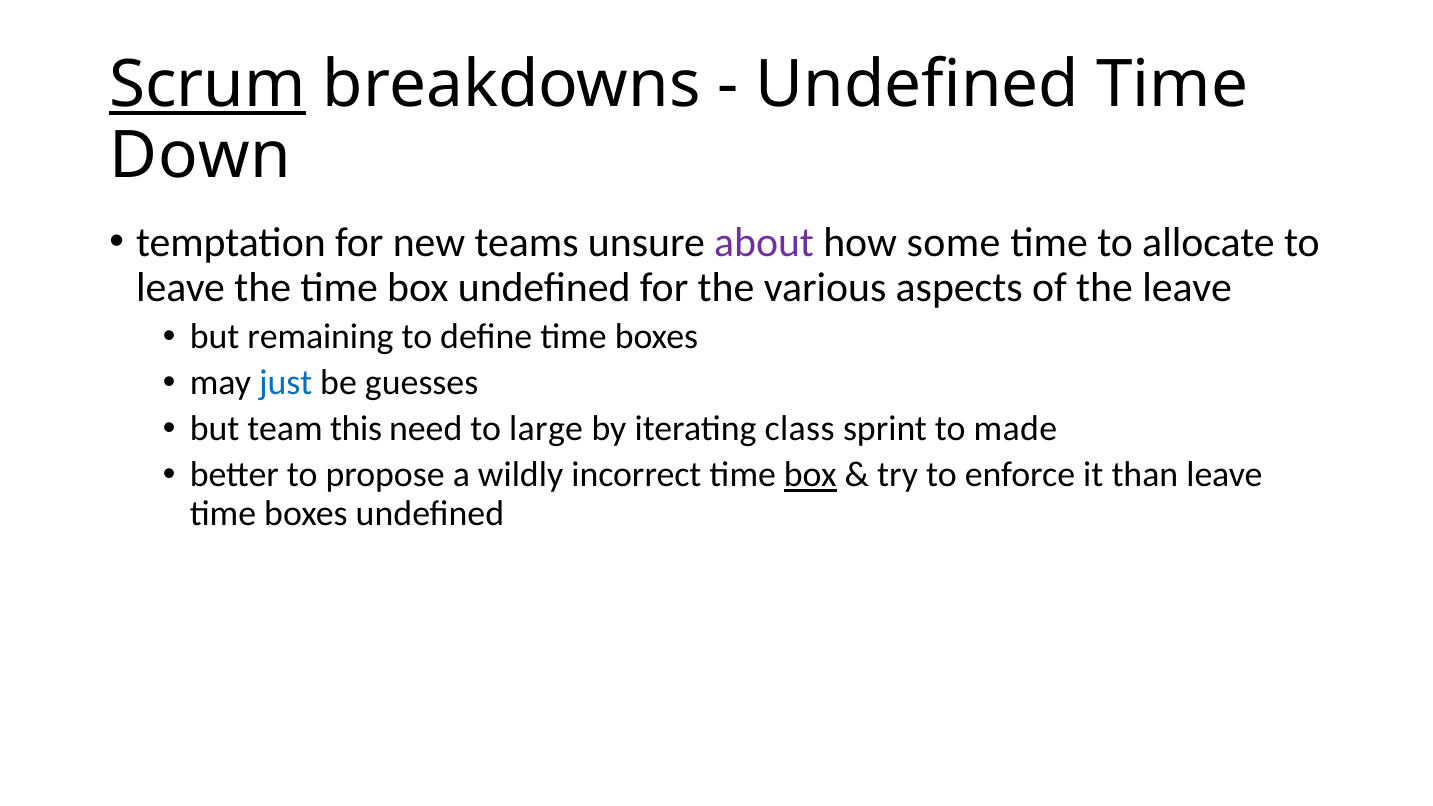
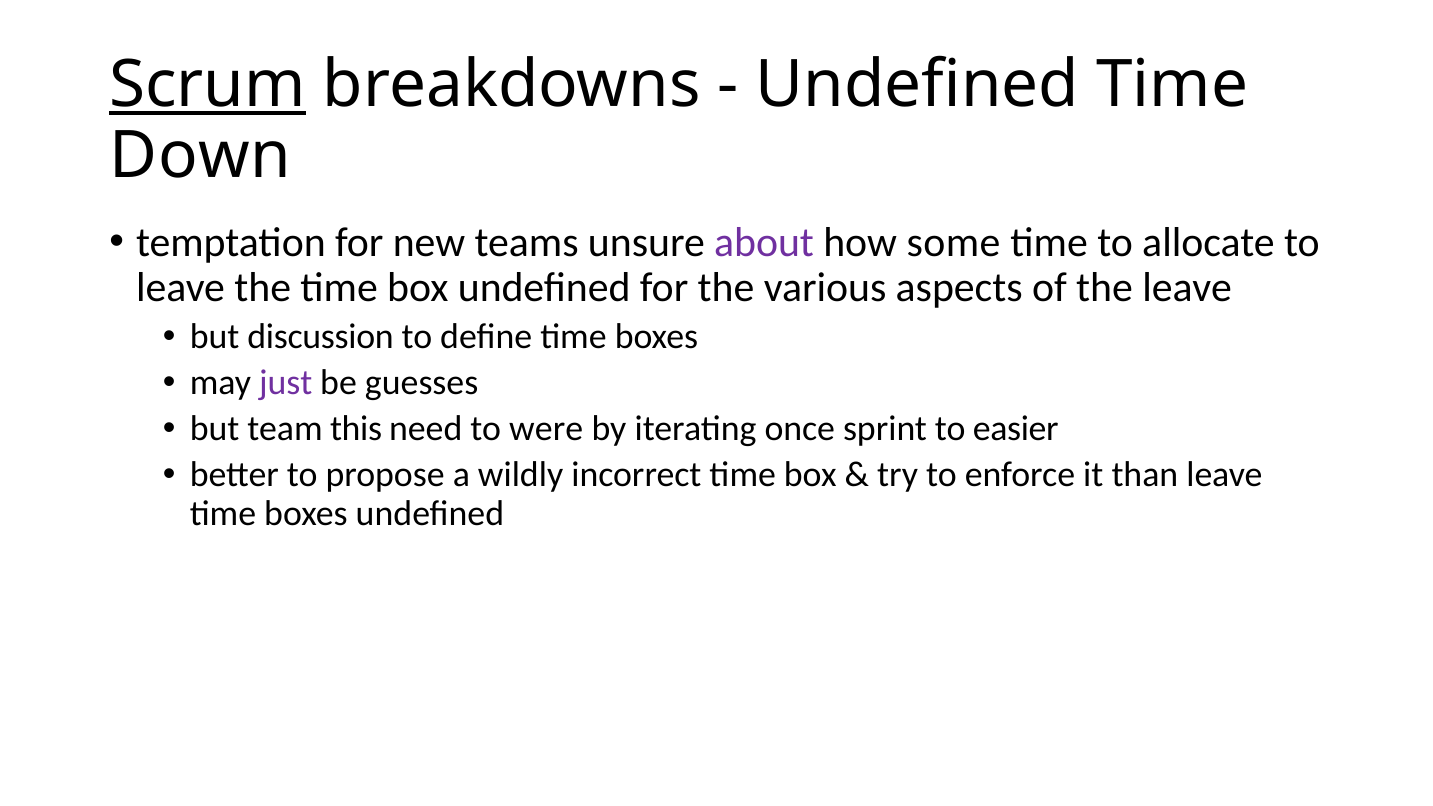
remaining: remaining -> discussion (321, 337)
just colour: blue -> purple (286, 383)
large: large -> were (546, 429)
class: class -> once (800, 429)
made: made -> easier (1016, 429)
box underline: present -> none (810, 475)
